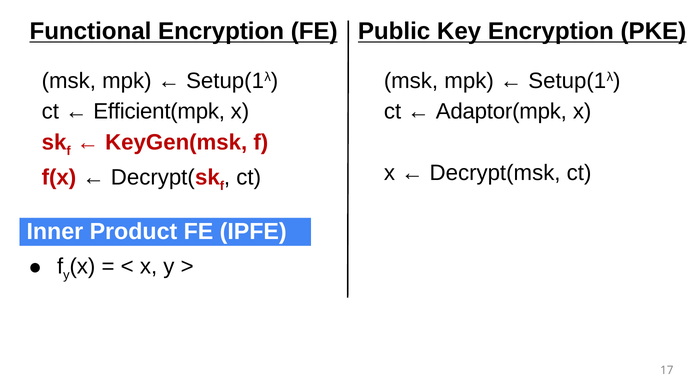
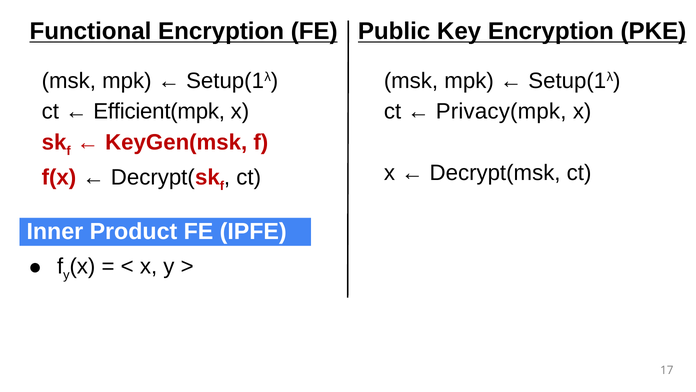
Adaptor(mpk: Adaptor(mpk -> Privacy(mpk (501, 111)
